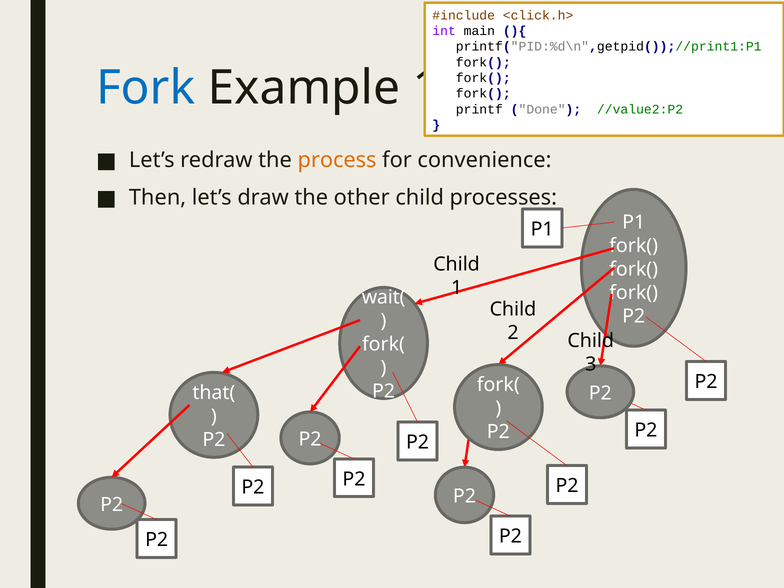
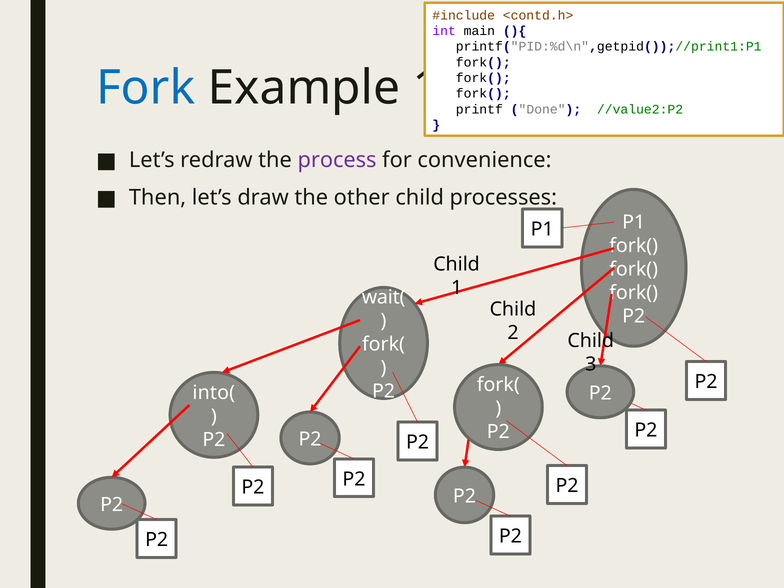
<click.h>: <click.h> -> <contd.h> (538, 15)
process colour: orange -> purple (337, 160)
that(: that( -> into( (214, 393)
